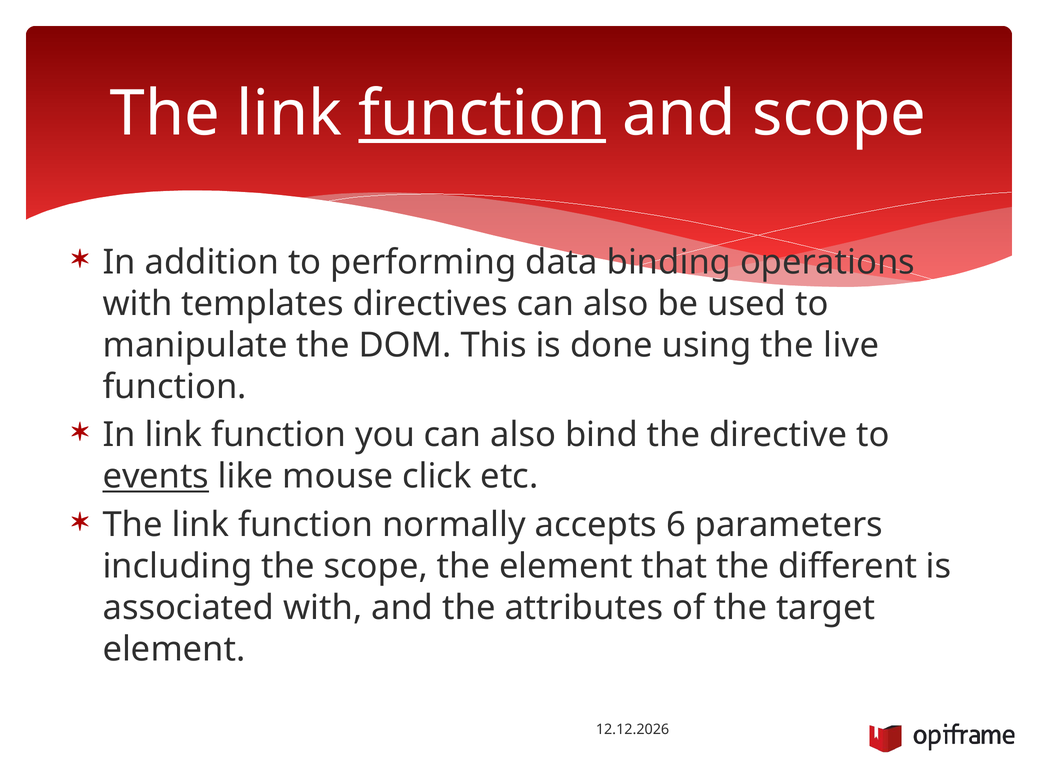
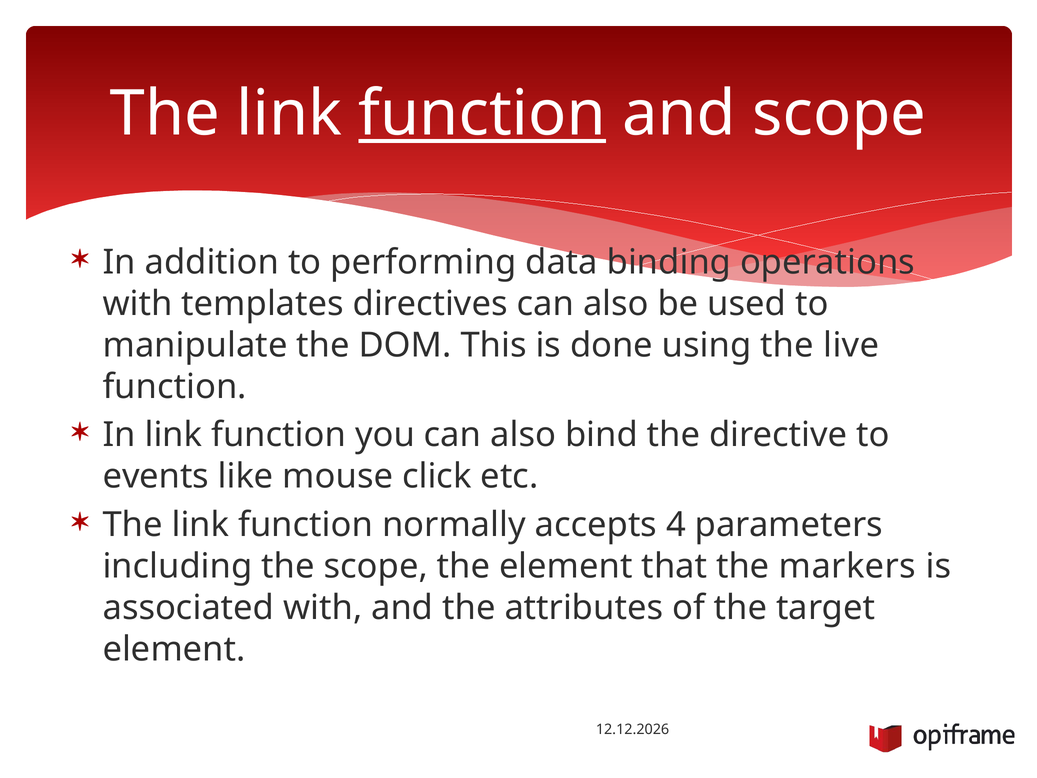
events underline: present -> none (156, 476)
6: 6 -> 4 (676, 525)
different: different -> markers (847, 566)
